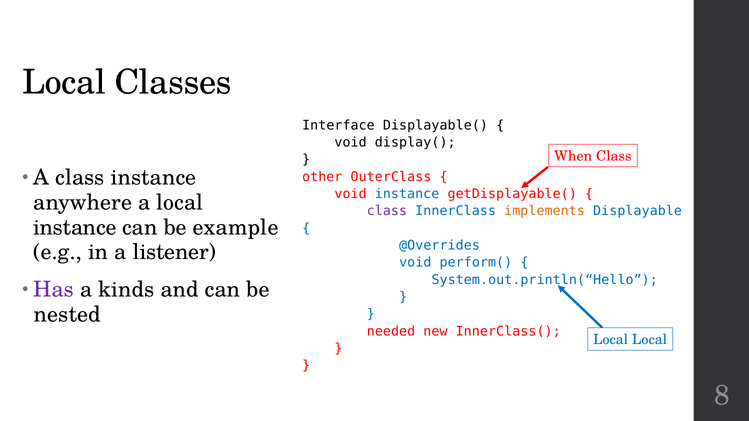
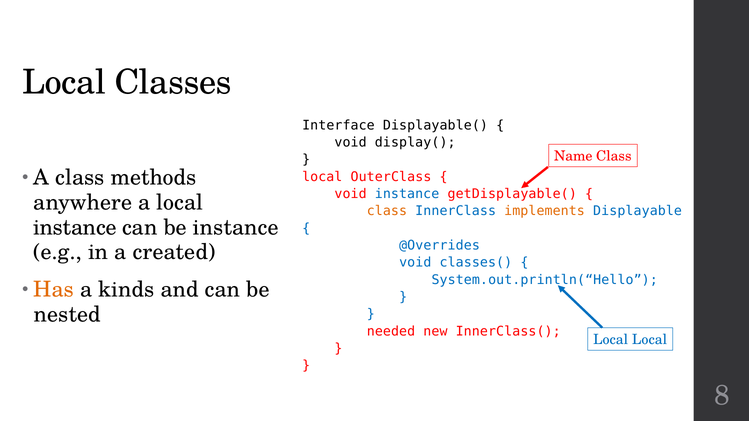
When: When -> Name (573, 156)
class instance: instance -> methods (154, 178)
other: other -> local (322, 177)
class colour: purple -> orange (387, 211)
be example: example -> instance (236, 228)
listener: listener -> created (174, 252)
perform(: perform( -> classes( (476, 263)
Has colour: purple -> orange (54, 290)
